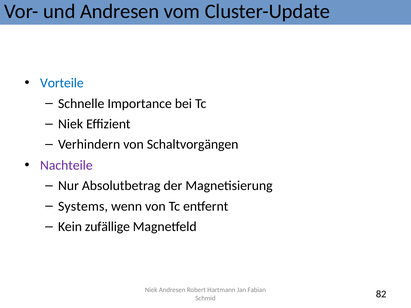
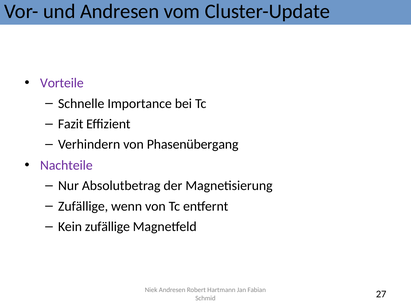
Vorteile colour: blue -> purple (62, 83)
Niek: Niek -> Fazit (71, 124)
Schaltvorgängen: Schaltvorgängen -> Phasenübergang (193, 144)
Systems: Systems -> Zufällige (83, 206)
82: 82 -> 27 (381, 295)
